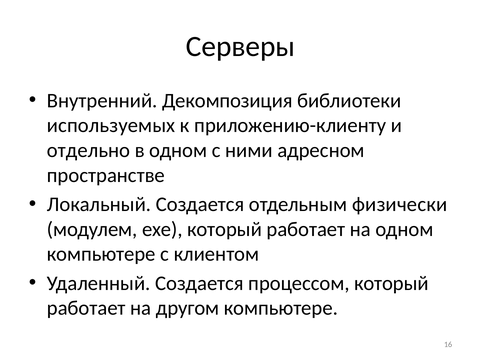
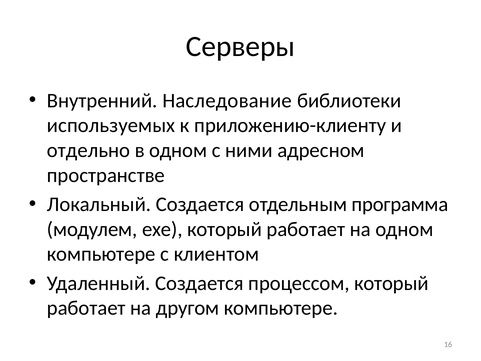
Декомпозиция: Декомпозиция -> Наследование (227, 100)
физически: физически -> программа (400, 204)
